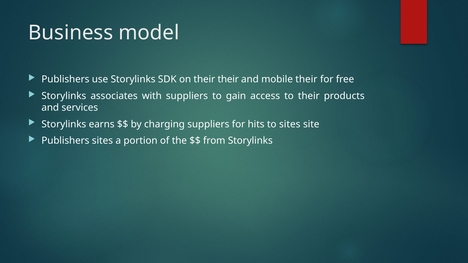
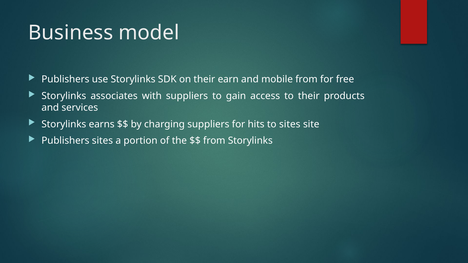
their their: their -> earn (228, 79)
mobile their: their -> from (306, 79)
